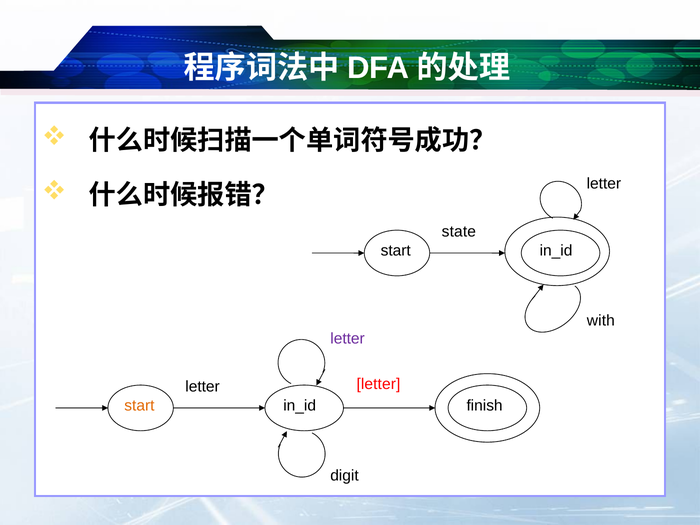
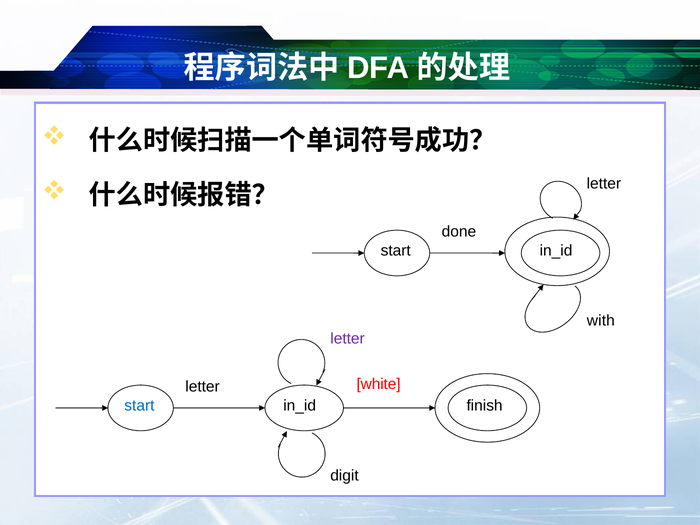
state: state -> done (459, 232)
letter: letter -> white (379, 384)
start colour: orange -> blue (139, 406)
